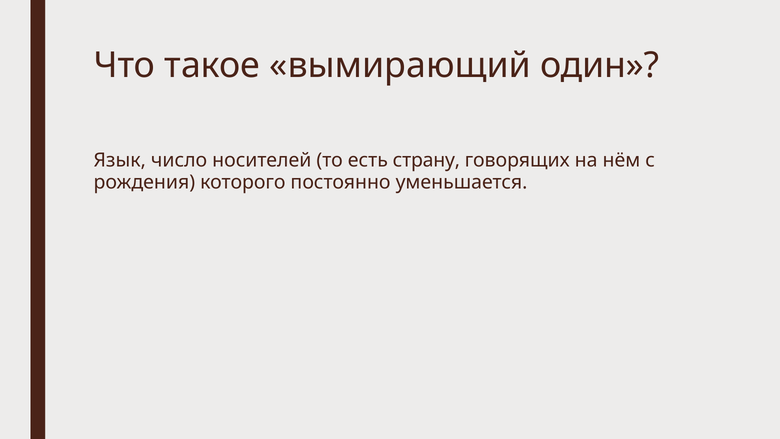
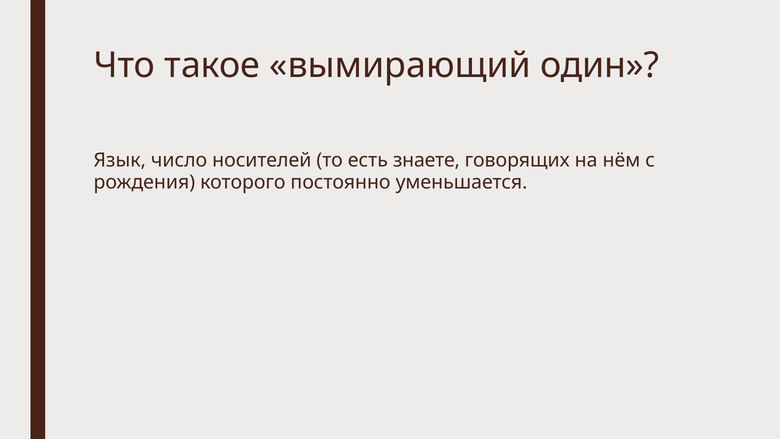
страну: страну -> знаете (426, 160)
